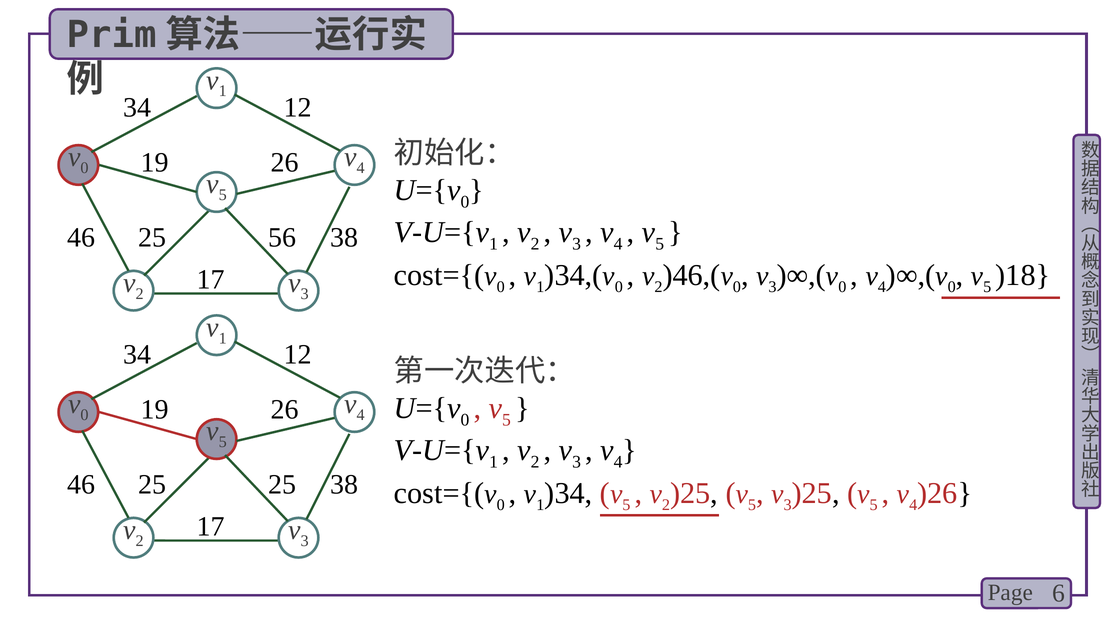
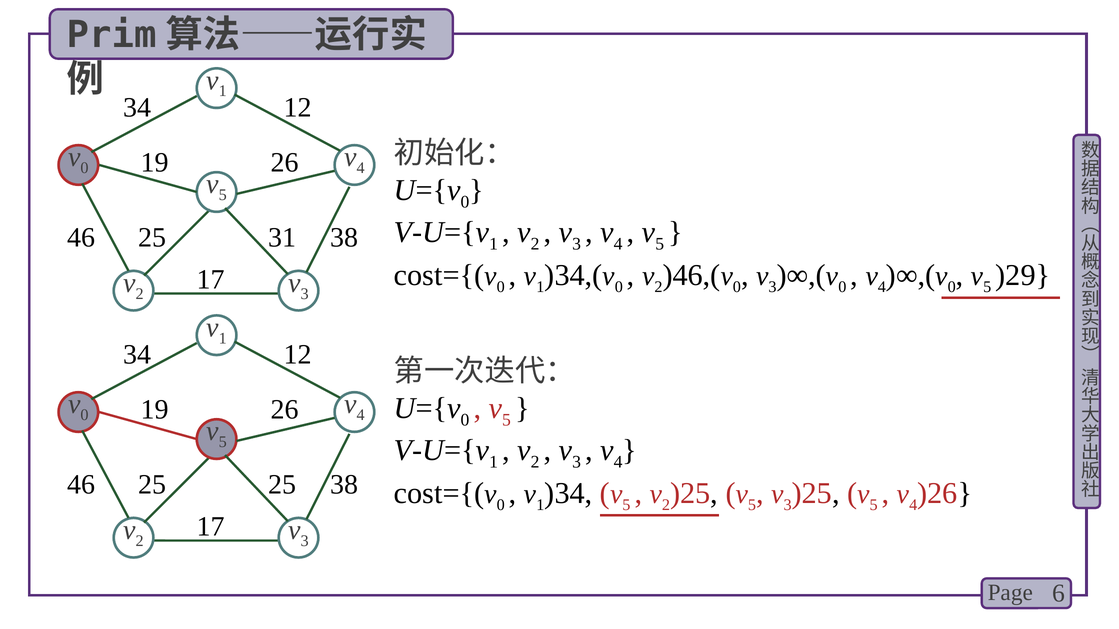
56: 56 -> 31 (282, 237)
)18: )18 -> )29 (1023, 275)
